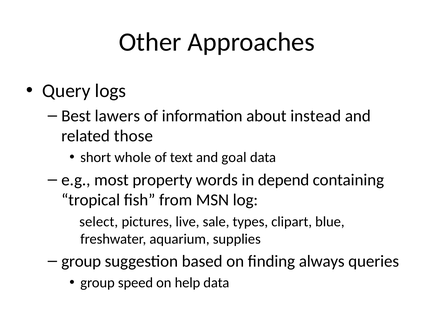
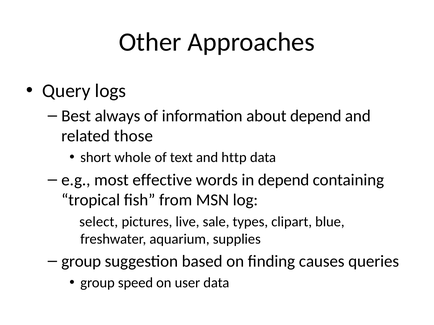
lawers: lawers -> always (117, 116)
about instead: instead -> depend (316, 116)
goal: goal -> http (234, 158)
property: property -> effective (162, 180)
always: always -> causes (322, 262)
help: help -> user (187, 283)
